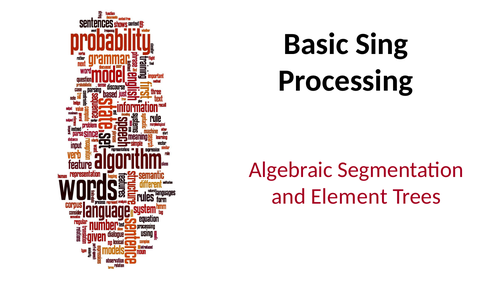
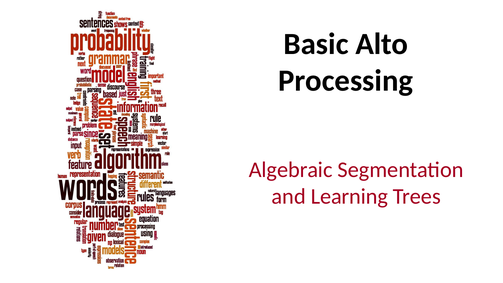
Sing: Sing -> Alto (382, 44)
Element: Element -> Learning (349, 196)
